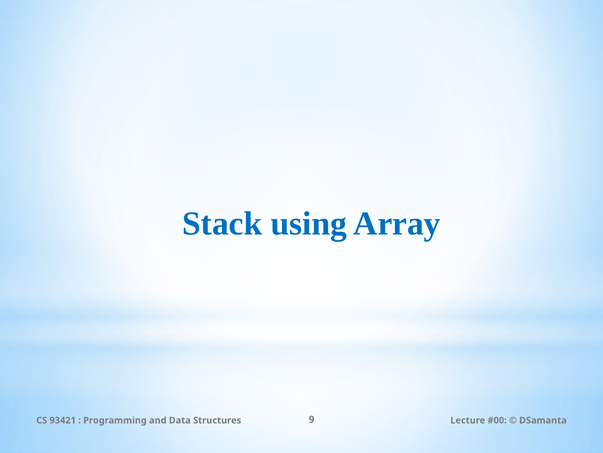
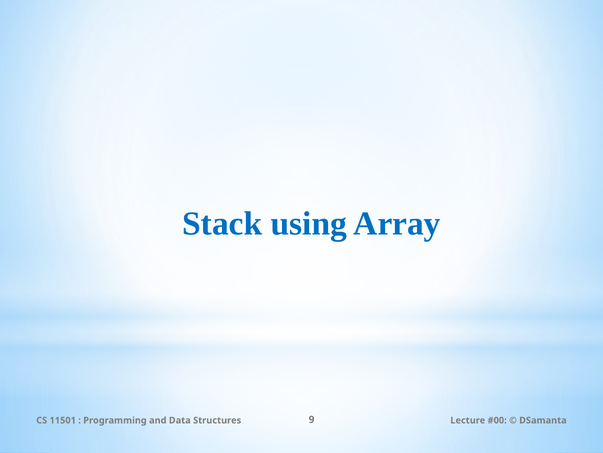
93421: 93421 -> 11501 (63, 420)
